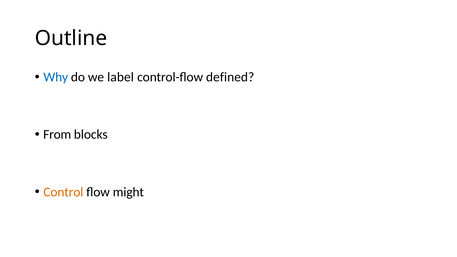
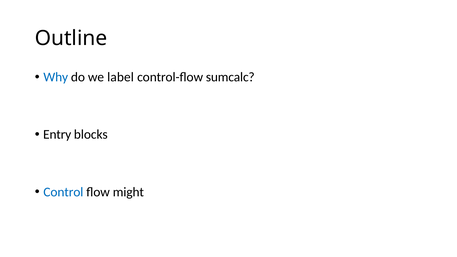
defined: defined -> sumcalc (230, 77)
From: From -> Entry (57, 135)
Control colour: orange -> blue (63, 192)
